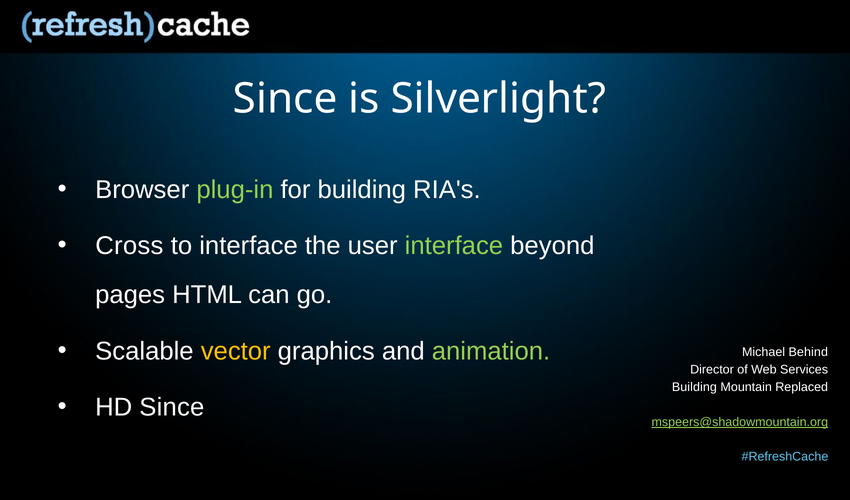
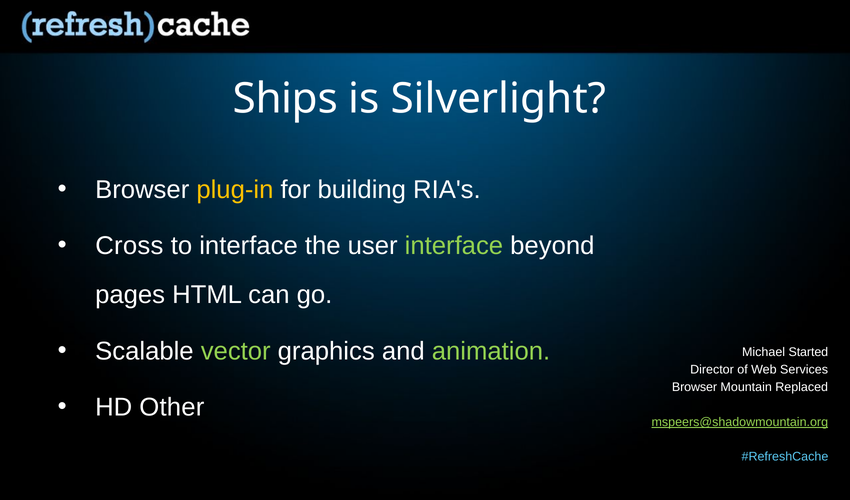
Since: Since -> Ships (285, 99)
plug-in colour: light green -> yellow (235, 190)
vector colour: yellow -> light green (236, 351)
Behind: Behind -> Started (808, 352)
Building: Building -> Browser (695, 387)
HD Since: Since -> Other (172, 407)
